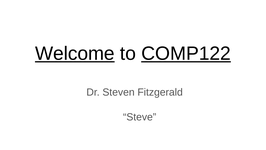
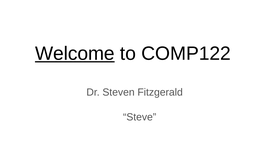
COMP122 underline: present -> none (186, 53)
